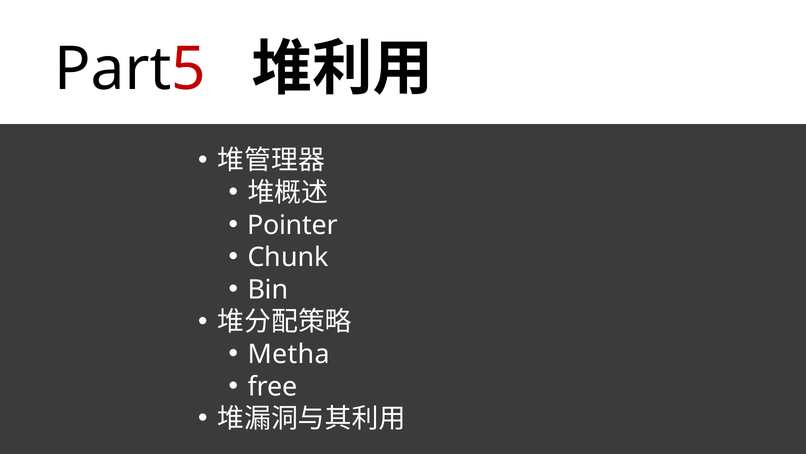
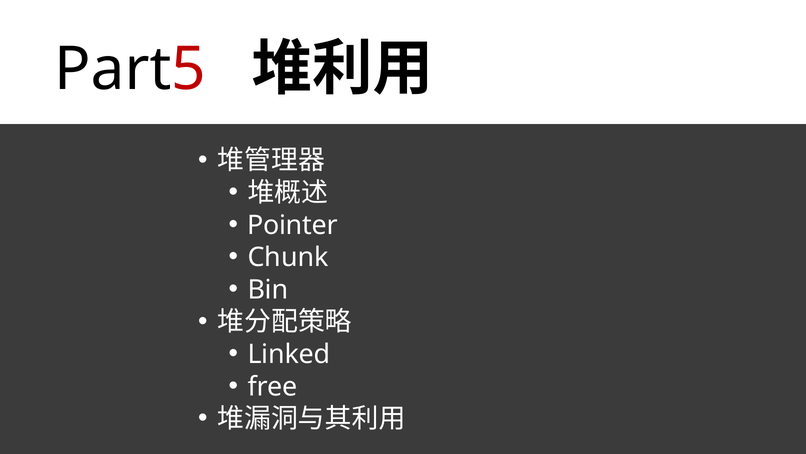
Metha: Metha -> Linked (289, 354)
